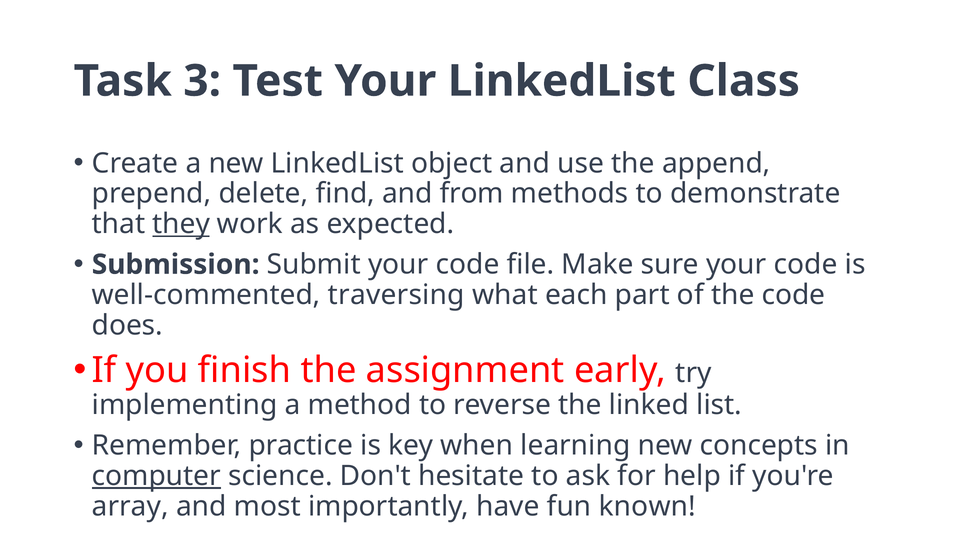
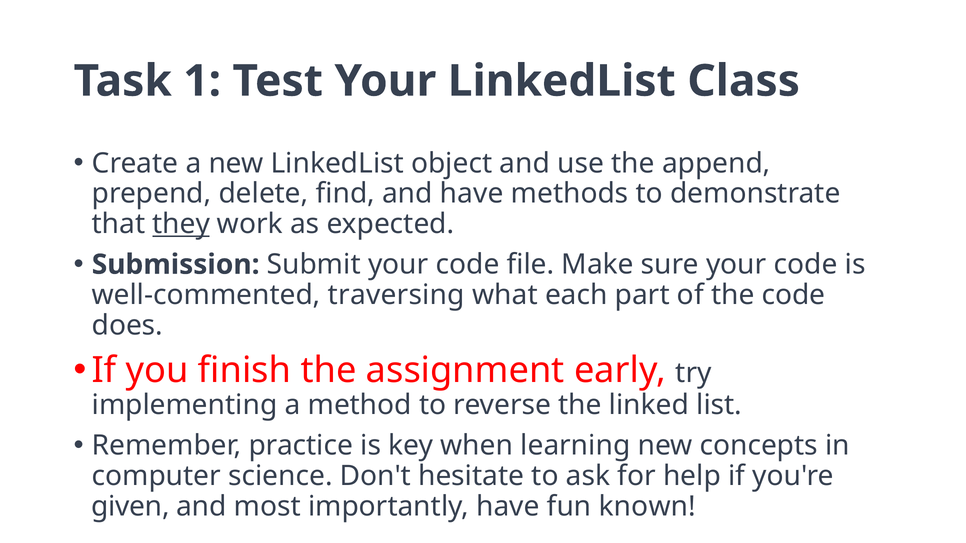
3: 3 -> 1 (202, 81)
and from: from -> have (472, 194)
computer underline: present -> none (156, 476)
array: array -> given (130, 507)
